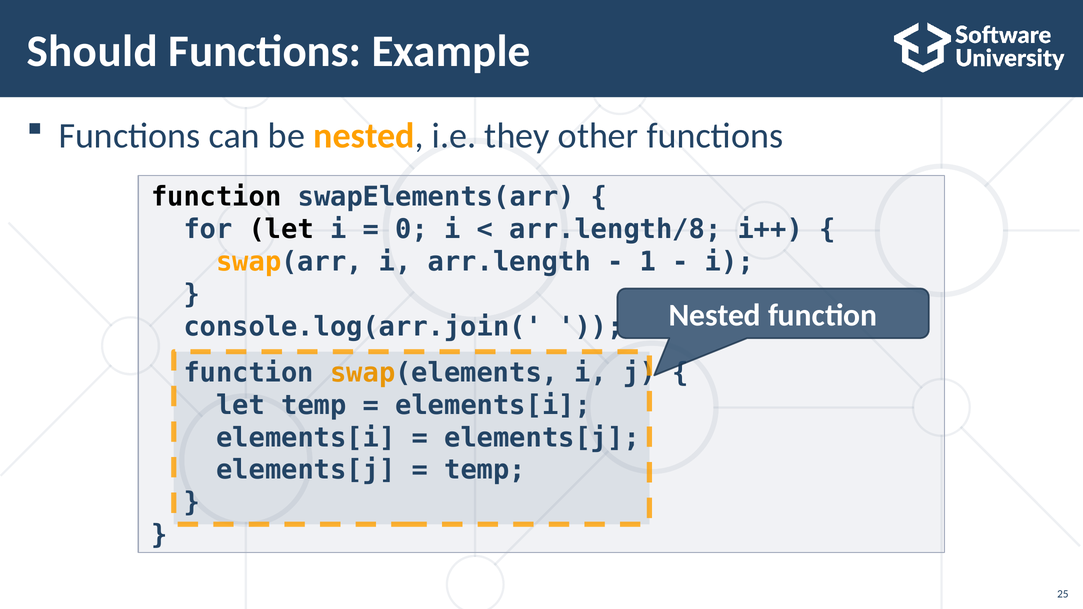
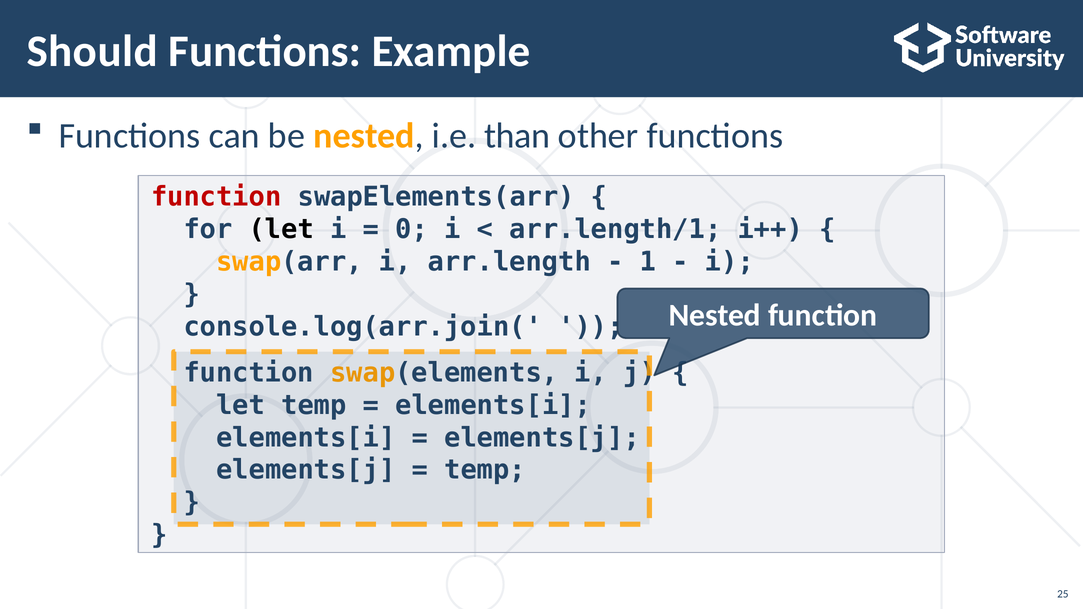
they: they -> than (517, 136)
function colour: black -> red (216, 197)
arr.length/8: arr.length/8 -> arr.length/1 (615, 229)
